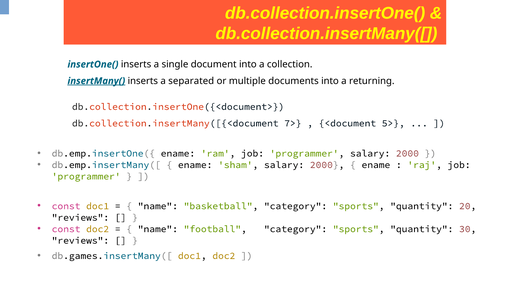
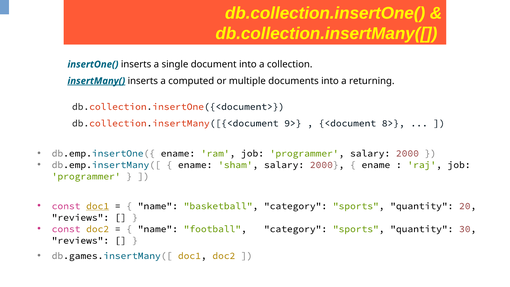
separated: separated -> computed (191, 81)
7>: 7> -> 9> (293, 123)
5>: 5> -> 8> (393, 123)
doc1 underline: none -> present (98, 206)
